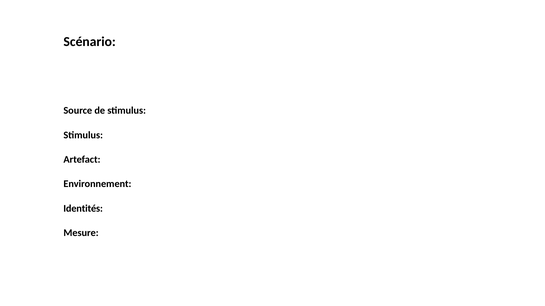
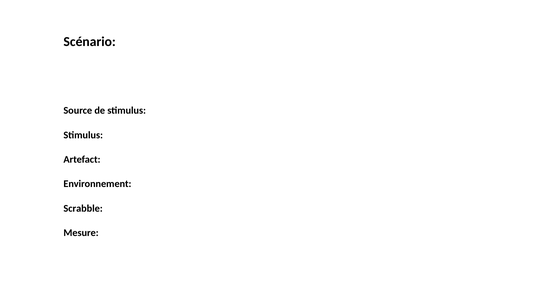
Identités: Identités -> Scrabble (83, 209)
